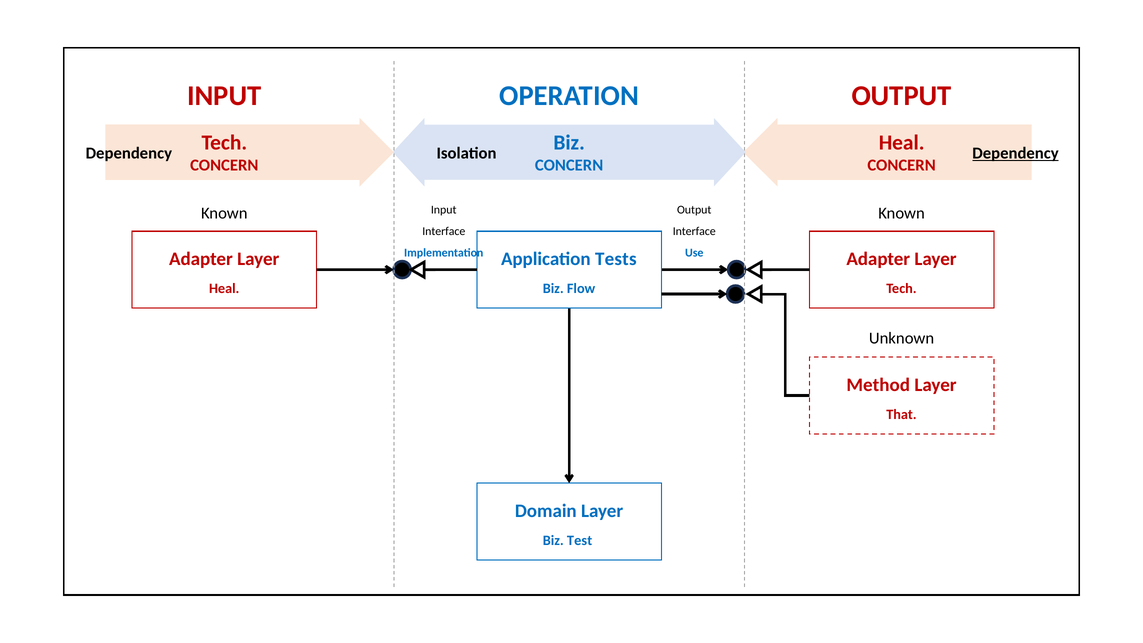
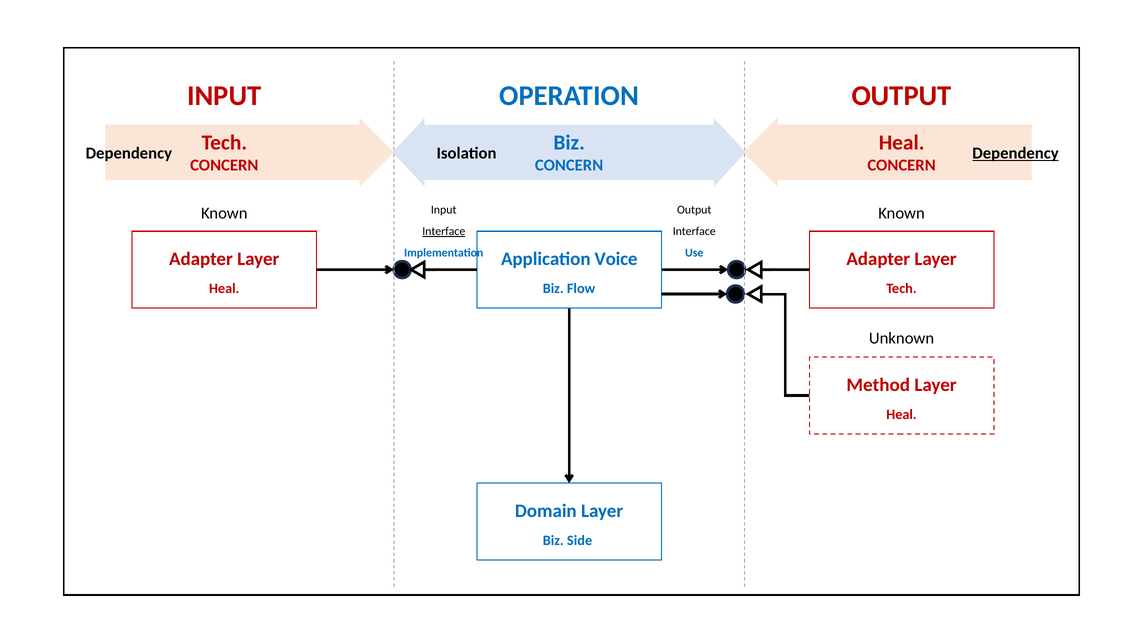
Interface underline: none -> present (444, 231)
Tests: Tests -> Voice (616, 259)
That: That -> Heal (901, 414)
Test: Test -> Side (580, 540)
